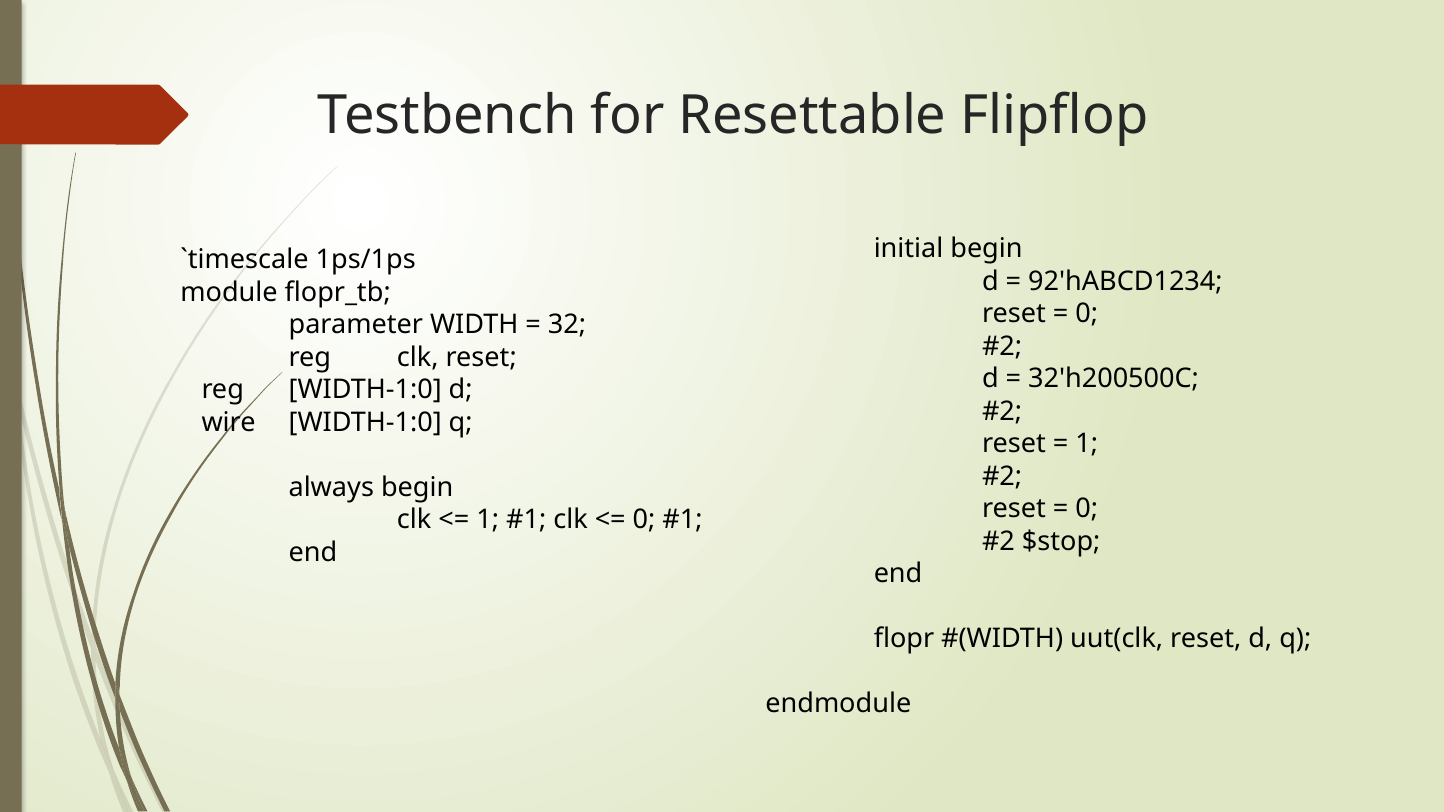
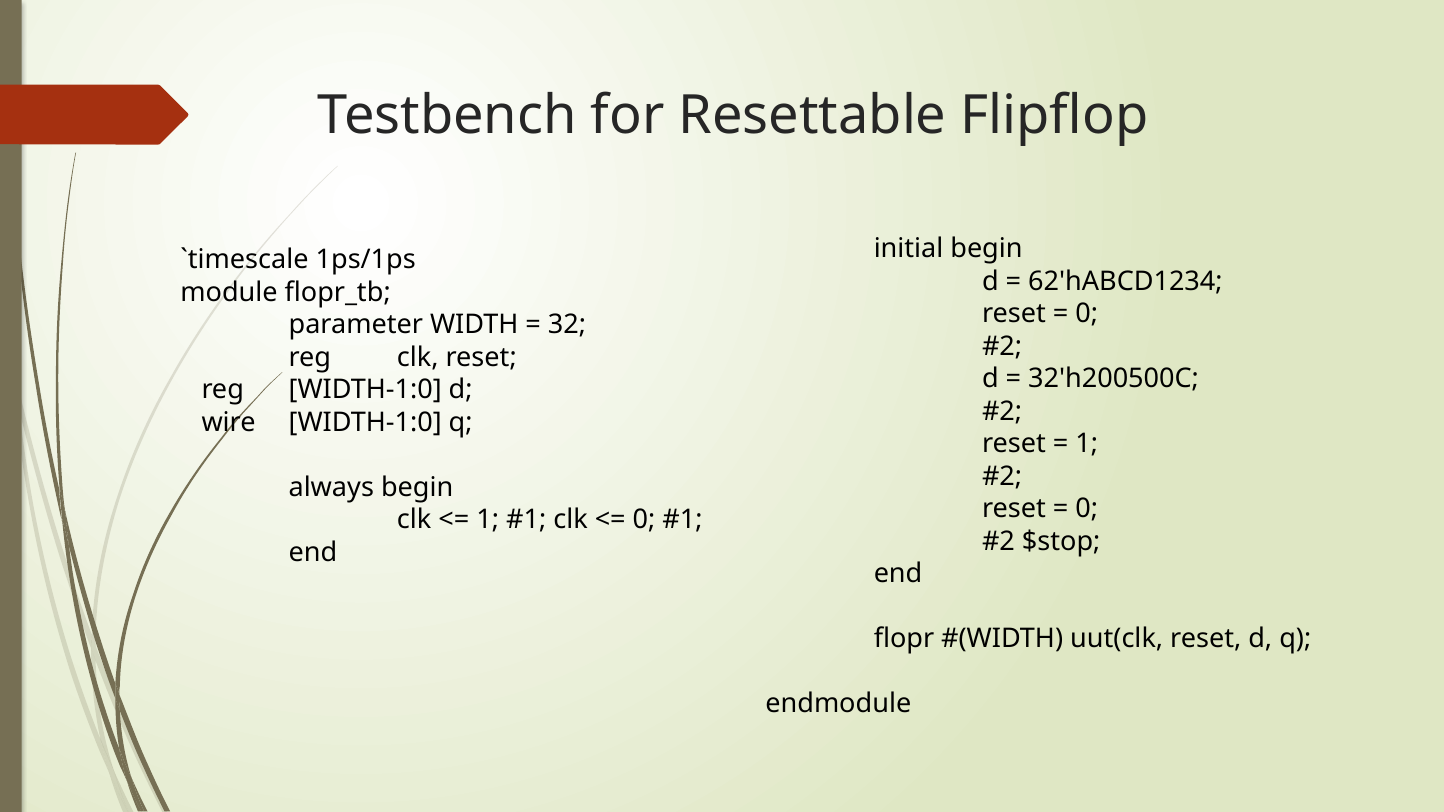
92'hABCD1234: 92'hABCD1234 -> 62'hABCD1234 (1125, 282)
